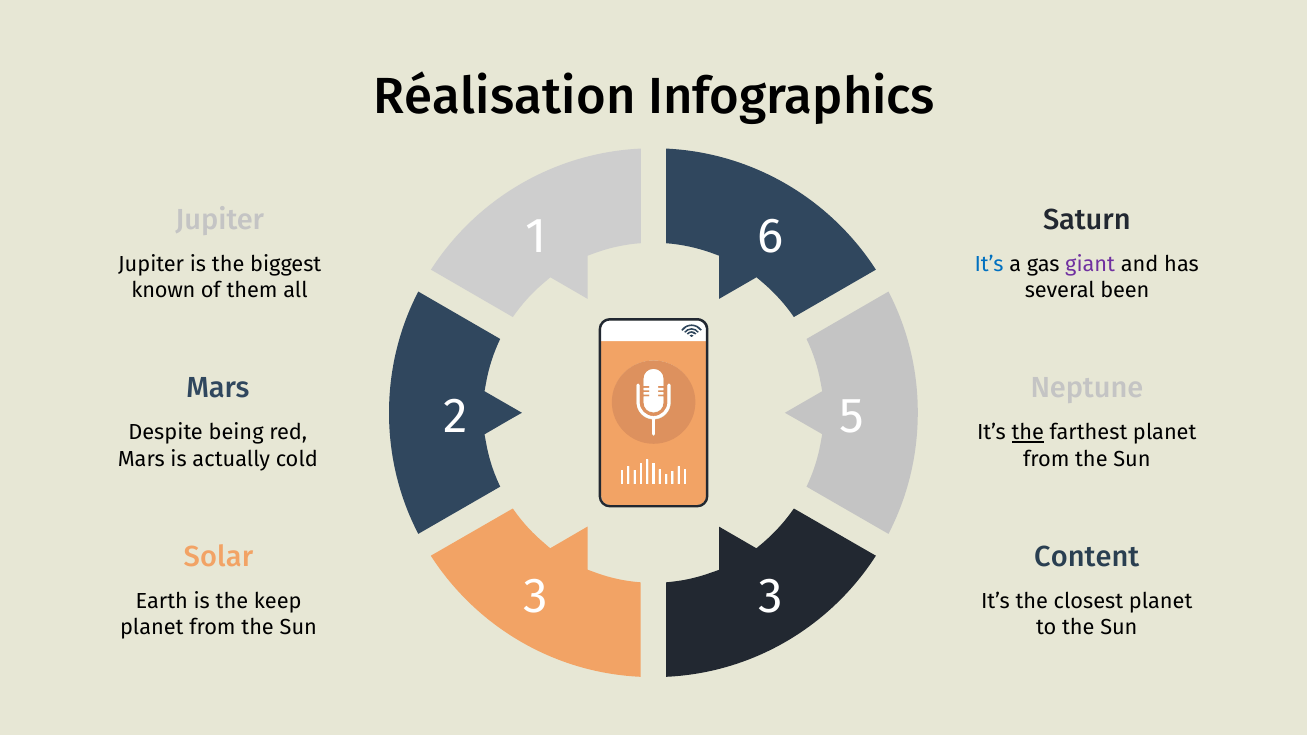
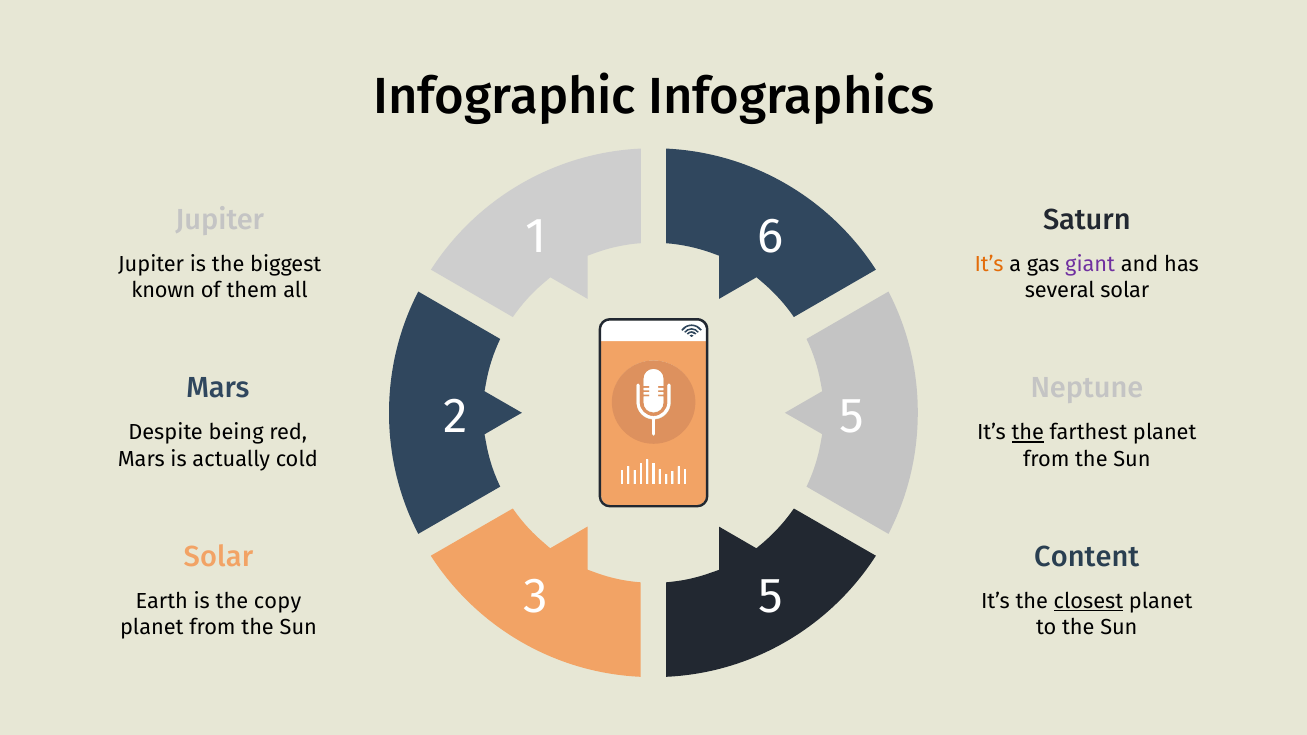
Réalisation: Réalisation -> Infographic (505, 97)
It’s colour: blue -> orange (989, 264)
several been: been -> solar (1125, 291)
3 3: 3 -> 5 (771, 596)
keep: keep -> copy (278, 601)
closest underline: none -> present (1088, 601)
